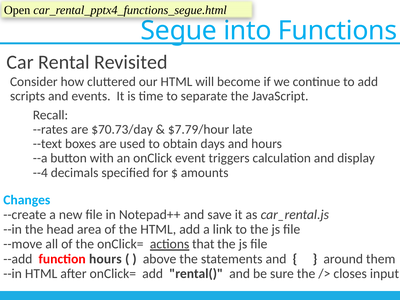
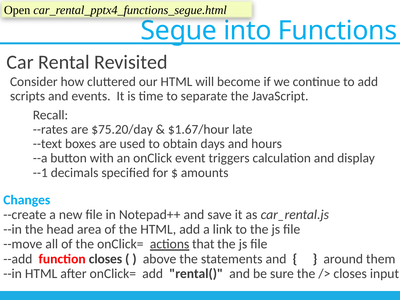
$70.73/day: $70.73/day -> $75.20/day (122, 129)
$7.79/hour: $7.79/hour -> $1.67/hour (199, 129)
--4: --4 -> --1 (40, 173)
function hours: hours -> closes (105, 259)
